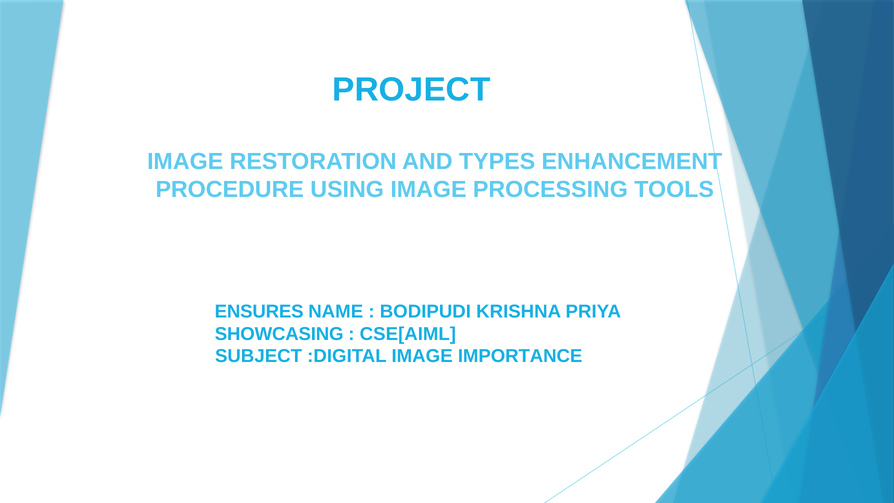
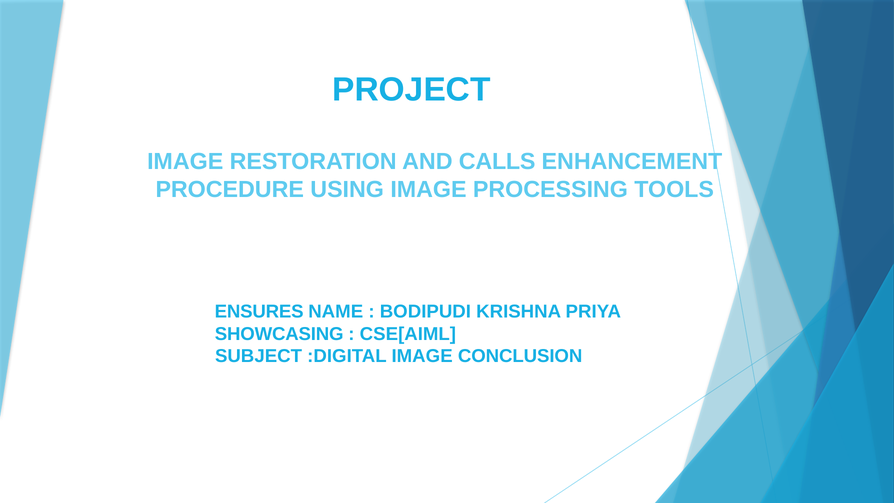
TYPES: TYPES -> CALLS (497, 162)
IMPORTANCE: IMPORTANCE -> CONCLUSION (520, 356)
